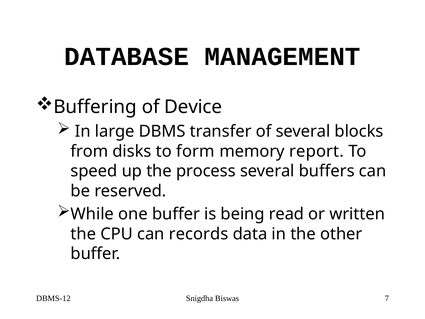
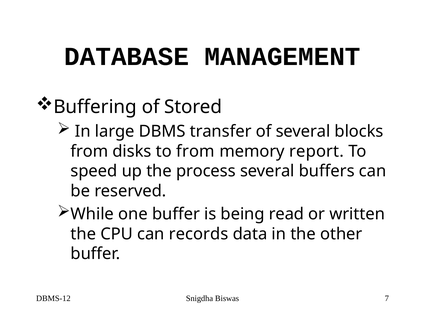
Device: Device -> Stored (193, 107)
to form: form -> from (195, 151)
